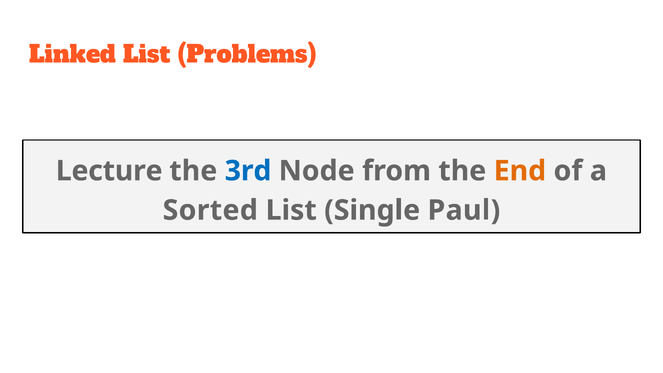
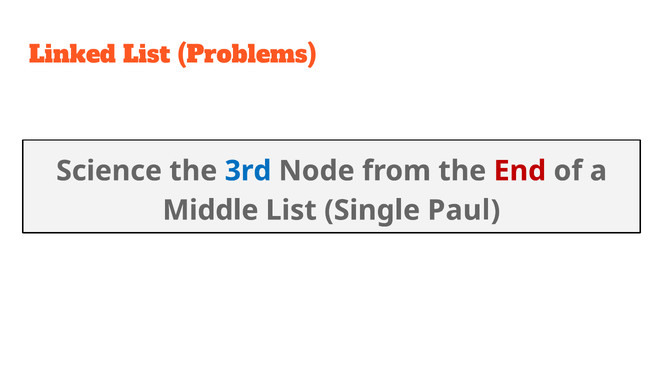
Lecture: Lecture -> Science (109, 171)
End colour: orange -> red (520, 171)
Sorted: Sorted -> Middle (210, 210)
